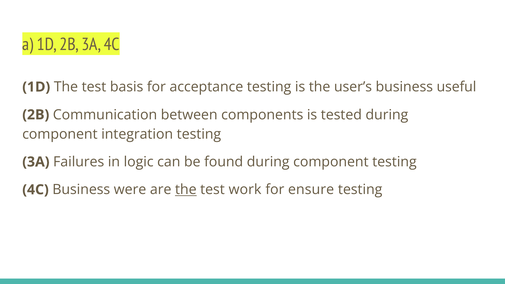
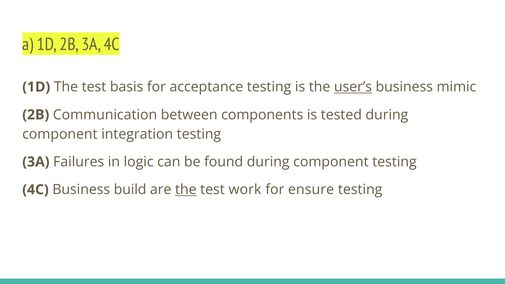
user’s underline: none -> present (353, 87)
useful: useful -> mimic (456, 87)
were: were -> build (130, 190)
